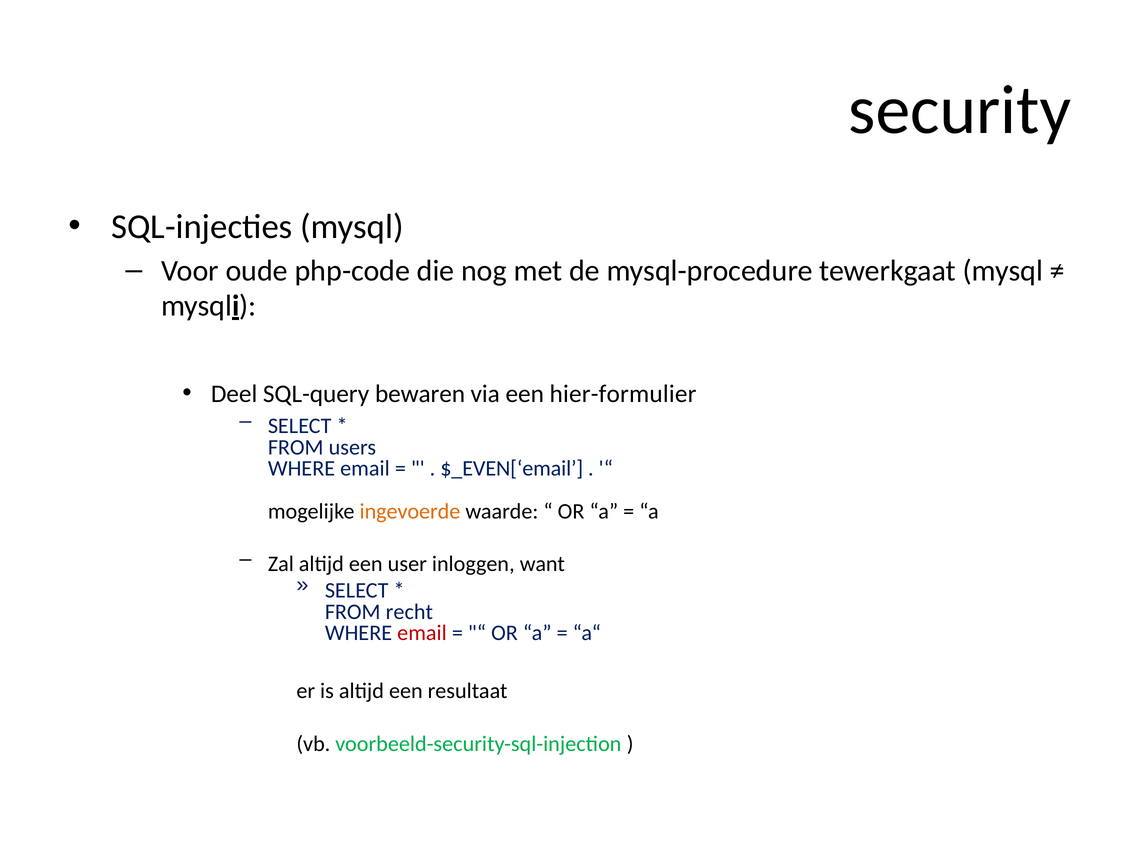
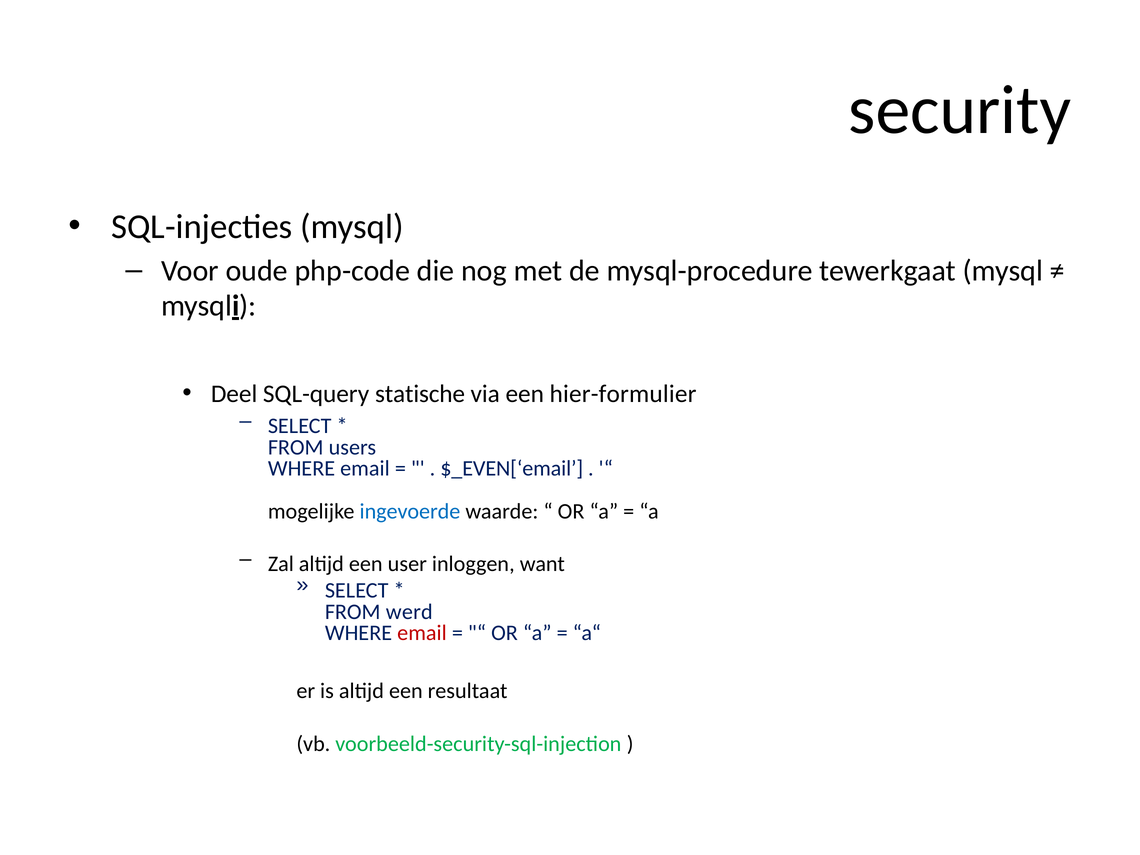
bewaren: bewaren -> statische (420, 394)
ingevoerde colour: orange -> blue (410, 511)
recht: recht -> werd (409, 612)
